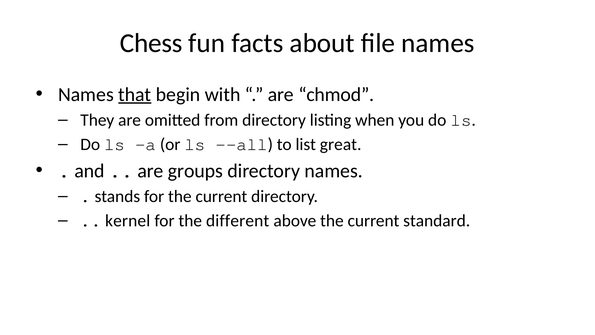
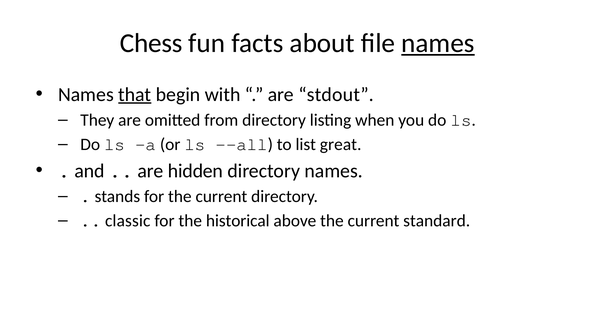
names underline: none -> present (438, 43)
chmod: chmod -> stdout (336, 94)
groups: groups -> hidden (195, 171)
kernel: kernel -> classic (128, 221)
different: different -> historical (238, 221)
